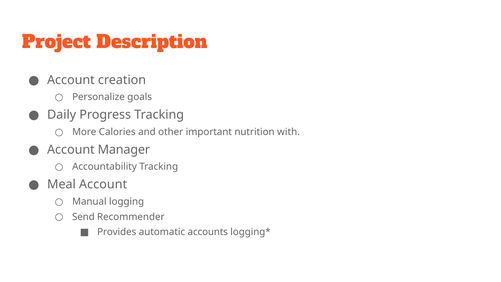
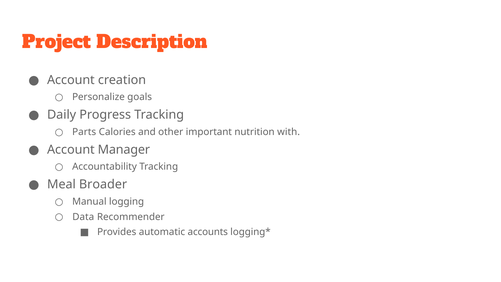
More: More -> Parts (84, 132)
Meal Account: Account -> Broader (103, 184)
Send: Send -> Data (83, 217)
